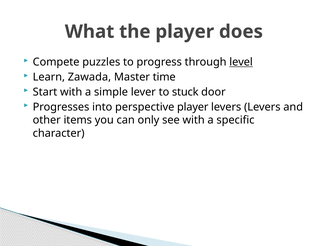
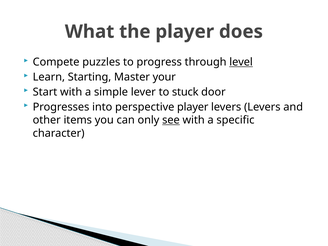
Zawada: Zawada -> Starting (89, 77)
time: time -> your (164, 77)
see underline: none -> present (171, 120)
